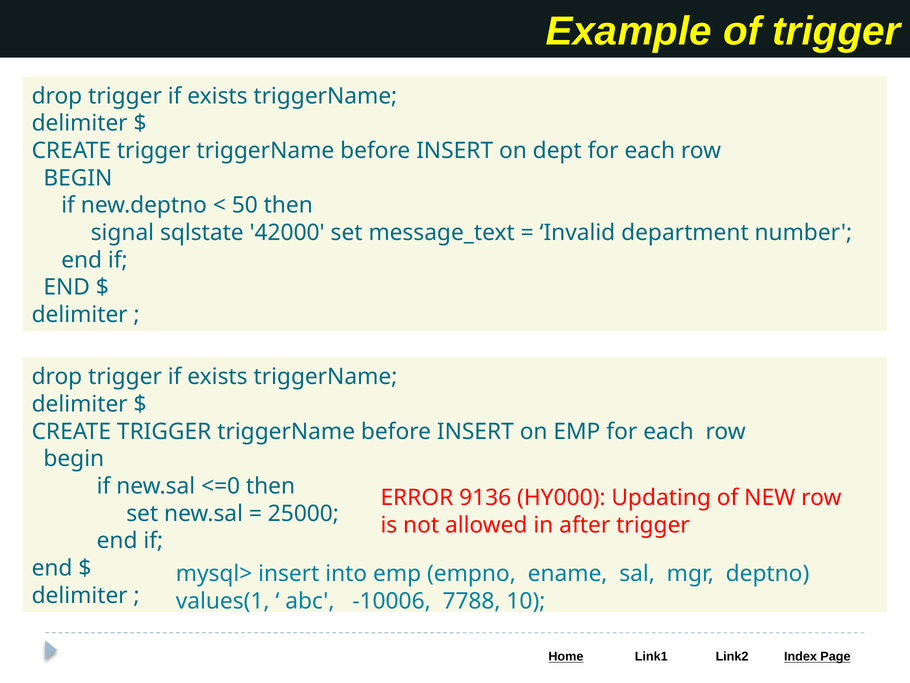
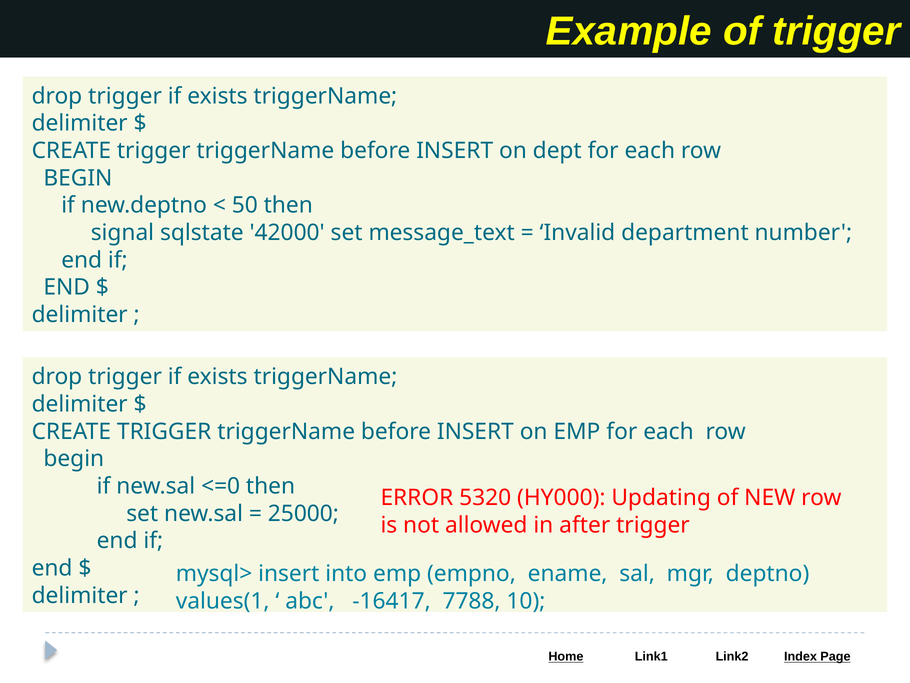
9136: 9136 -> 5320 (485, 497)
-10006: -10006 -> -16417 (392, 601)
